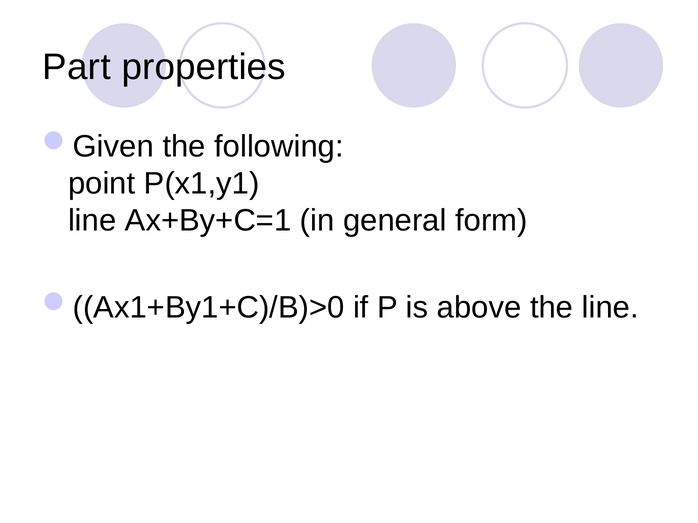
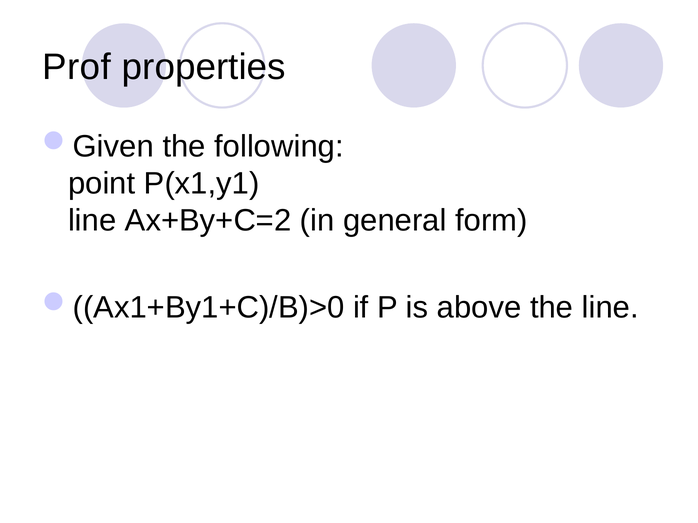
Part: Part -> Prof (77, 67)
Ax+By+C=1: Ax+By+C=1 -> Ax+By+C=2 (208, 221)
